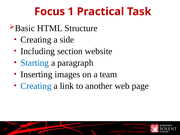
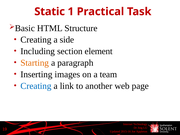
Focus: Focus -> Static (50, 12)
website: website -> element (99, 51)
Starting colour: blue -> orange (35, 63)
